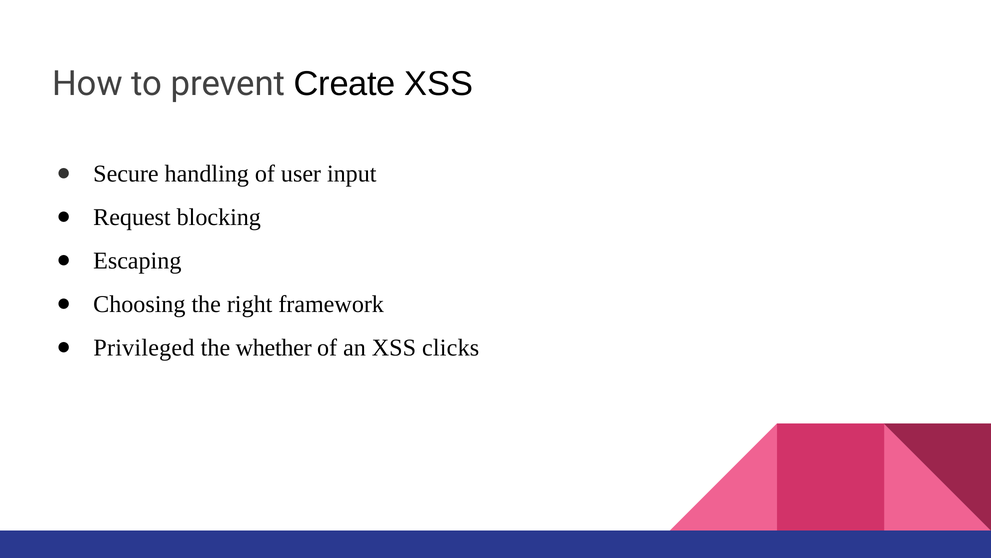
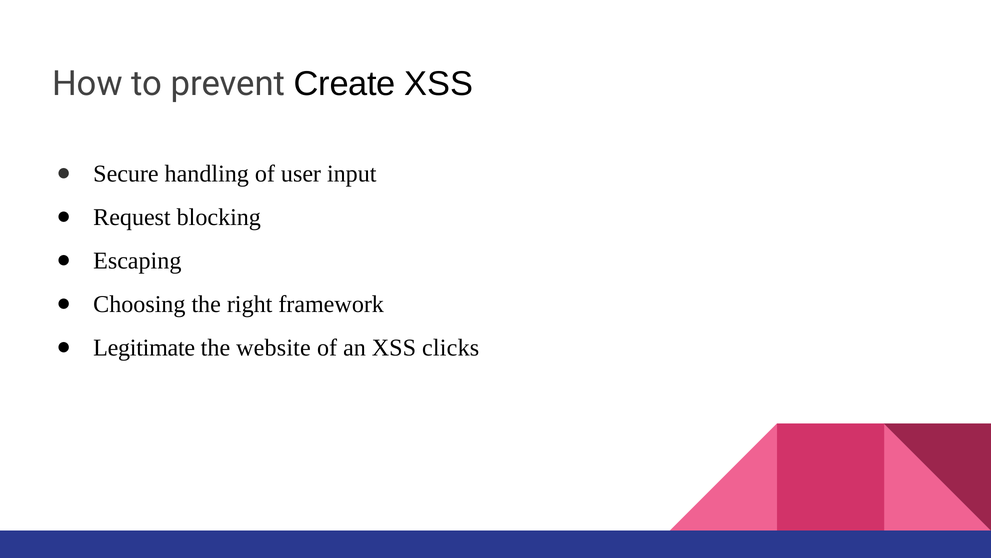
Privileged: Privileged -> Legitimate (144, 348)
whether: whether -> website (273, 348)
